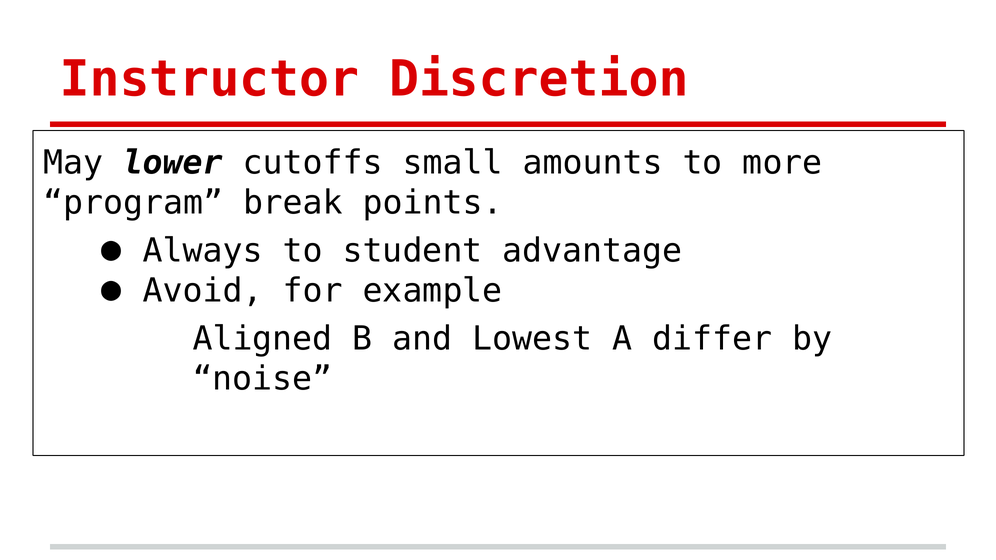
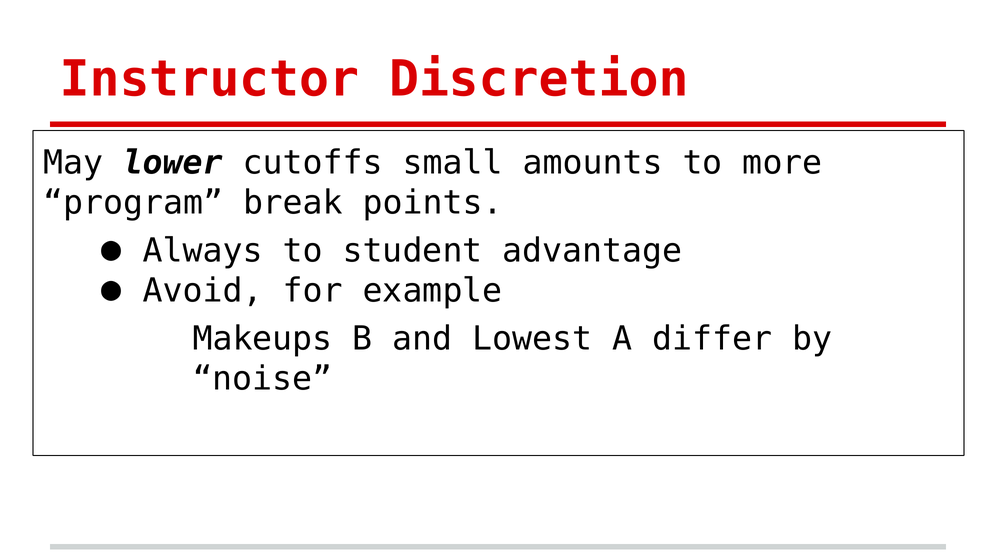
Aligned: Aligned -> Makeups (262, 339)
